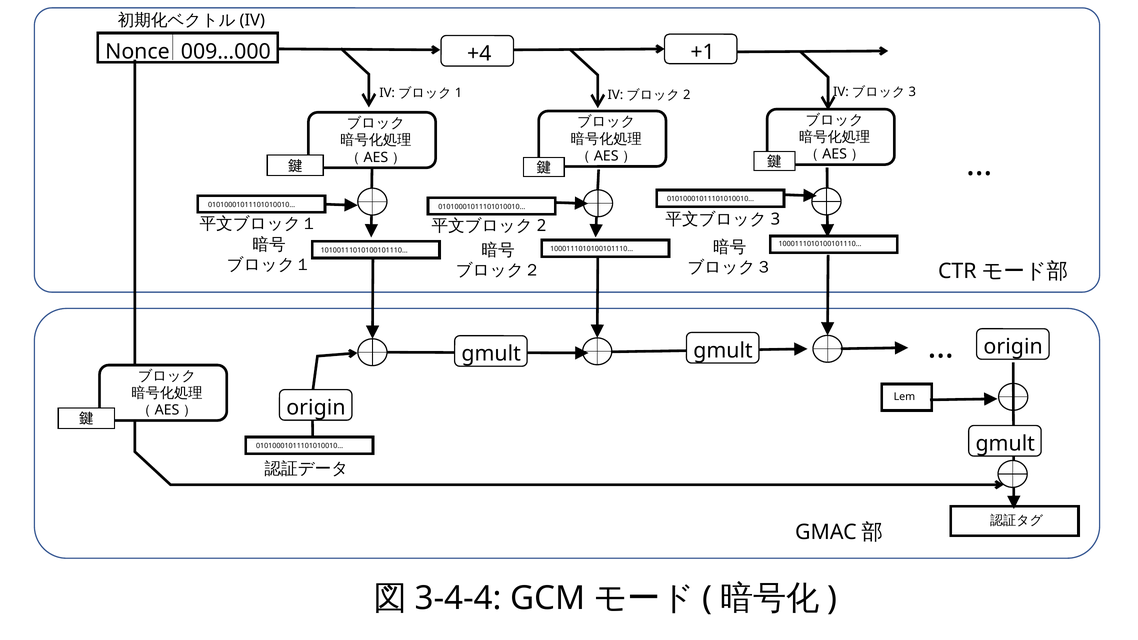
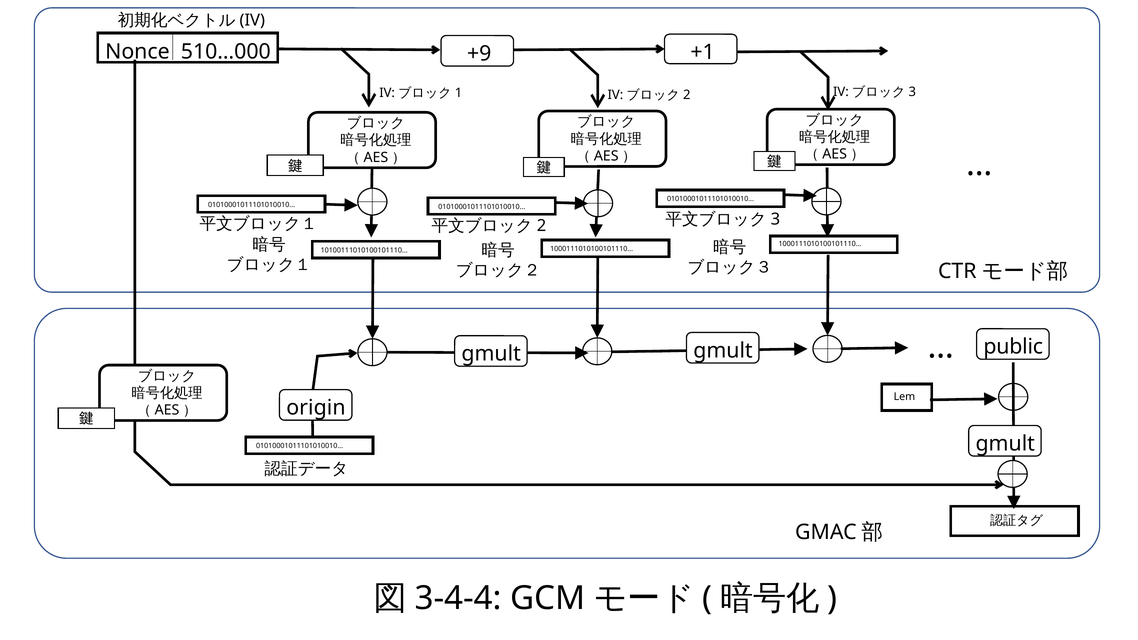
009…000: 009…000 -> 510…000 (226, 52)
+4: +4 -> +9 (479, 54)
origin: origin -> public (1013, 347)
